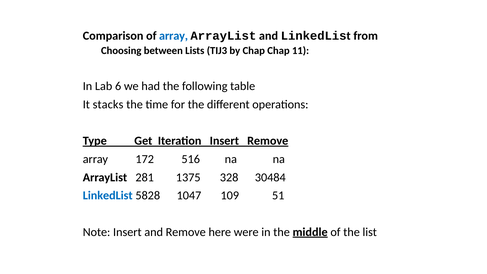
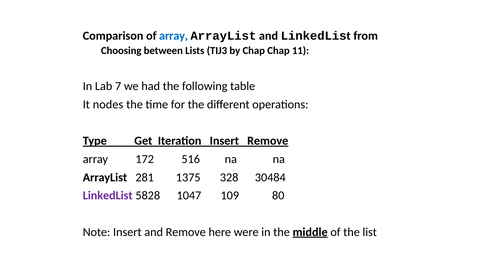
6: 6 -> 7 (118, 86)
stacks: stacks -> nodes (108, 104)
LinkedList colour: blue -> purple (108, 196)
51: 51 -> 80 (278, 196)
